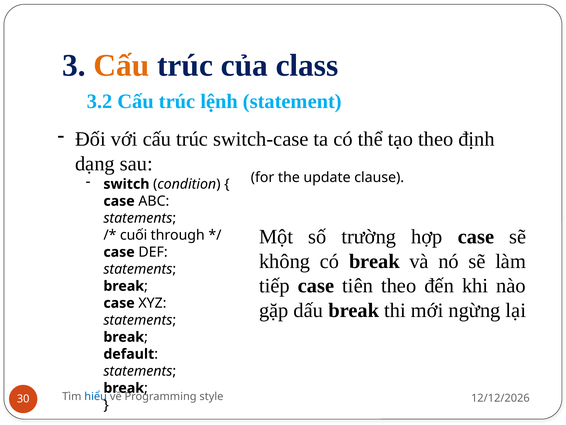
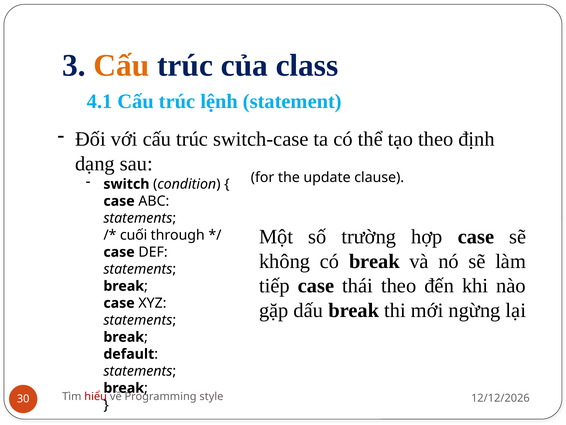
3.2: 3.2 -> 4.1 (100, 101)
tiên: tiên -> thái (358, 286)
hiểu colour: blue -> red (96, 396)
